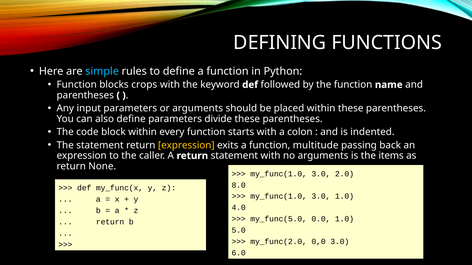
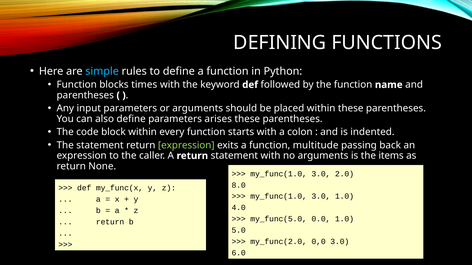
crops: crops -> times (144, 85)
divide: divide -> arises (218, 119)
expression colour: yellow -> light green (186, 145)
